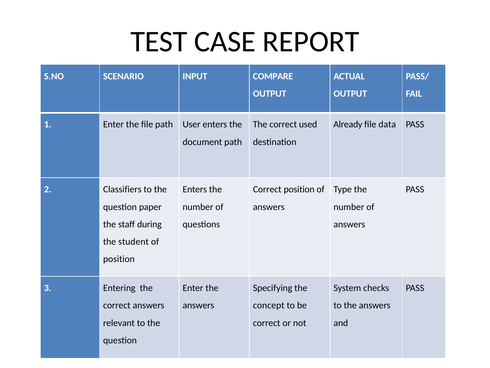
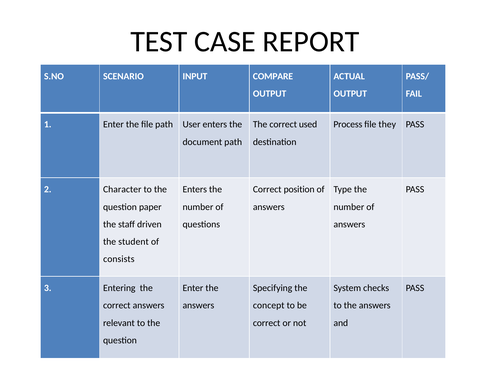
Already: Already -> Process (348, 124)
data: data -> they (387, 124)
Classifiers: Classifiers -> Character (122, 189)
during: during -> driven (149, 224)
position: position -> consists (119, 259)
